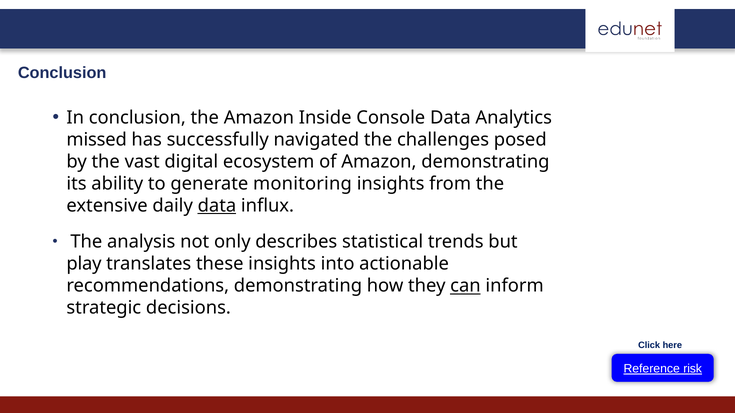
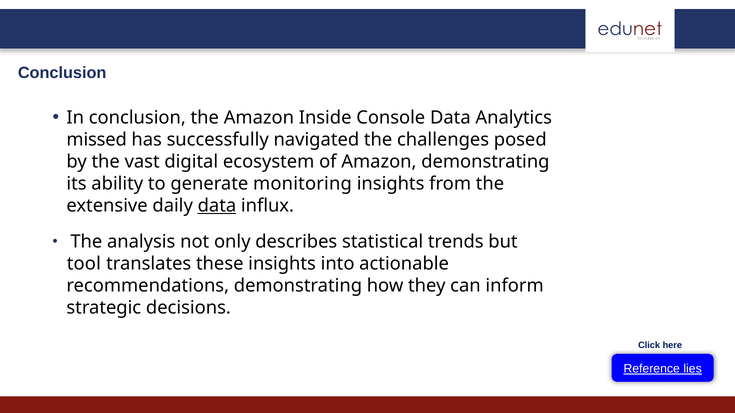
play: play -> tool (84, 264)
can underline: present -> none (465, 286)
risk: risk -> lies (693, 369)
